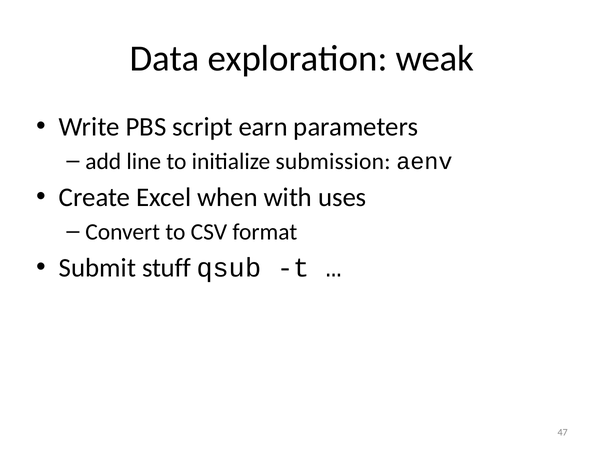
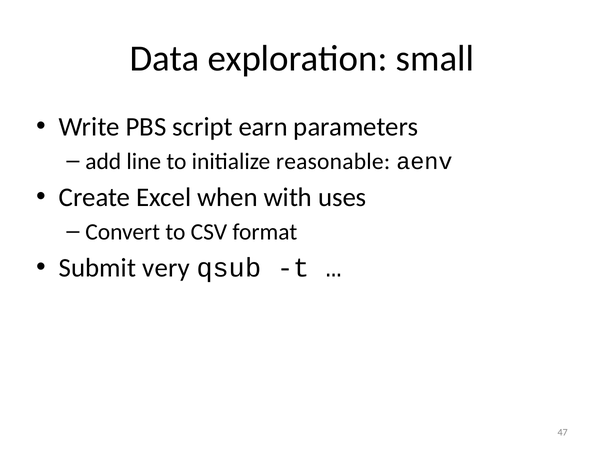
weak: weak -> small (435, 58)
submission: submission -> reasonable (333, 161)
stuff: stuff -> very (166, 268)
